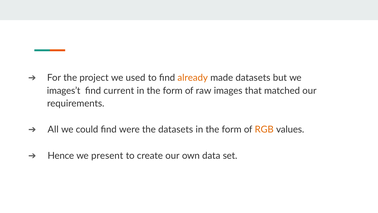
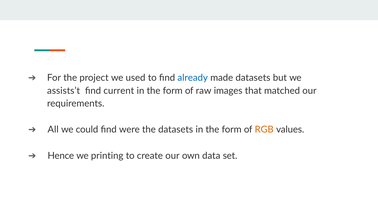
already colour: orange -> blue (193, 78)
images’t: images’t -> assists’t (64, 90)
present: present -> printing (107, 155)
